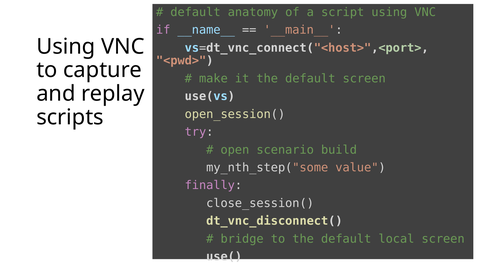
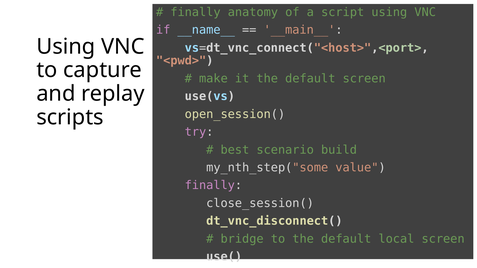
default: default -> finally (195, 12)
open: open -> best (235, 150)
